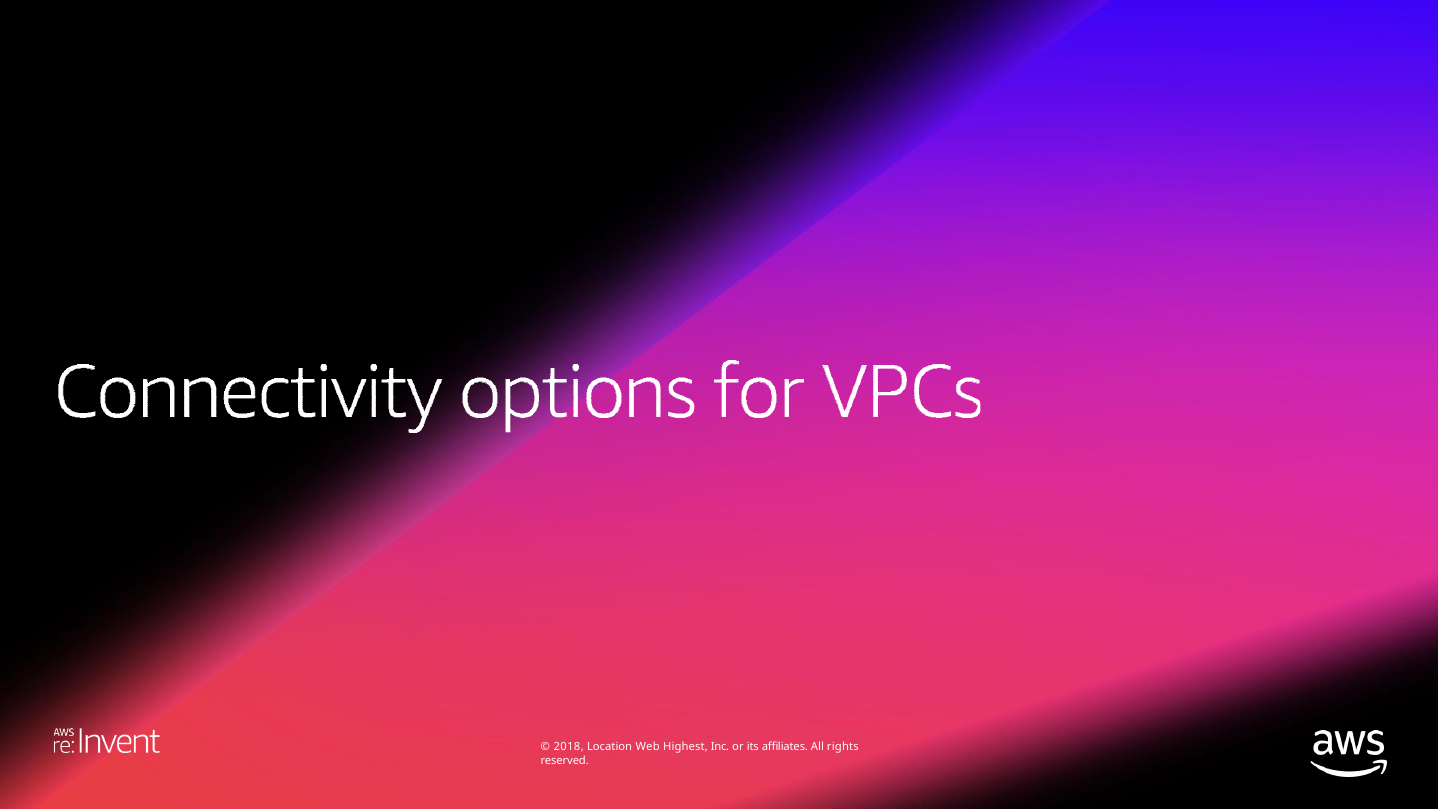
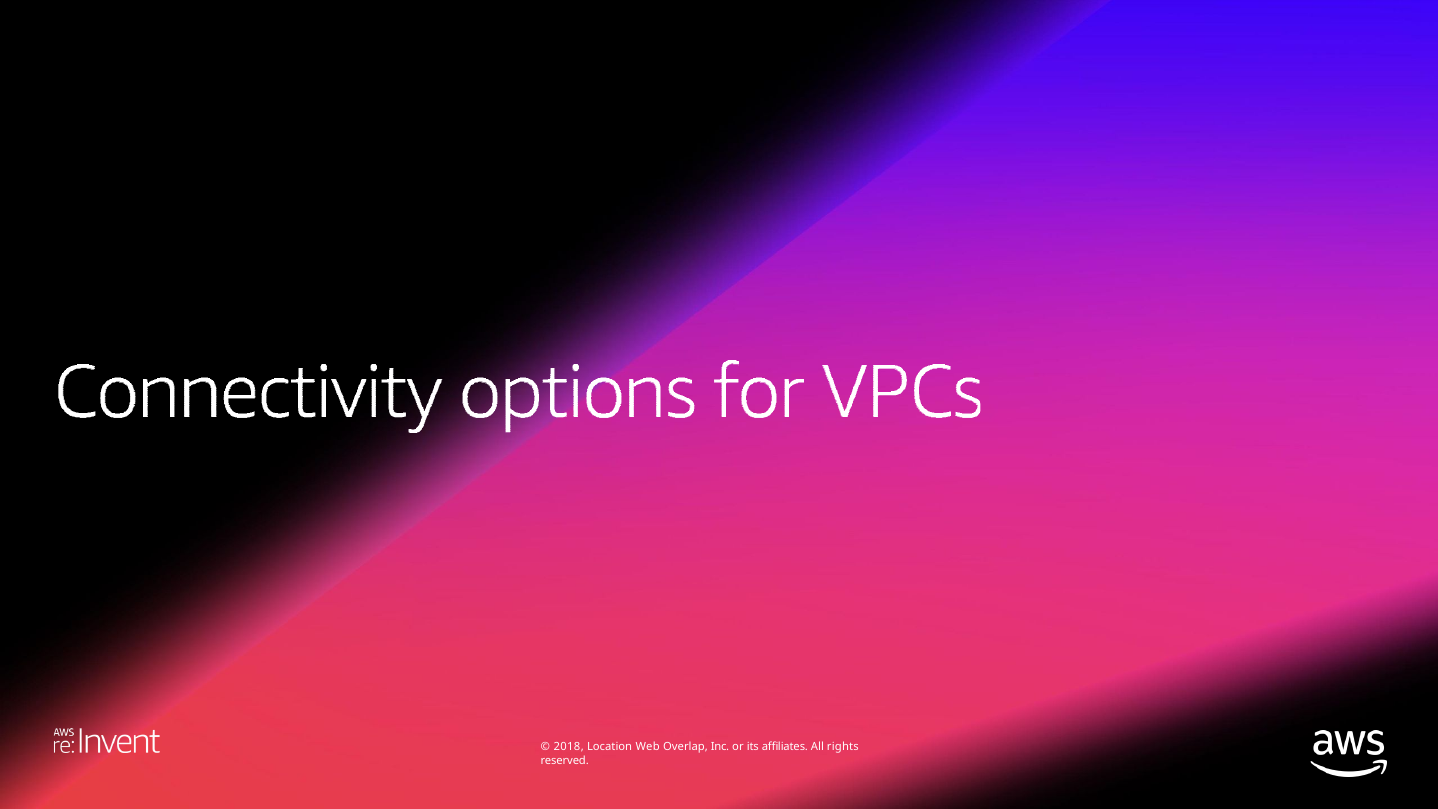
Highest: Highest -> Overlap (686, 747)
